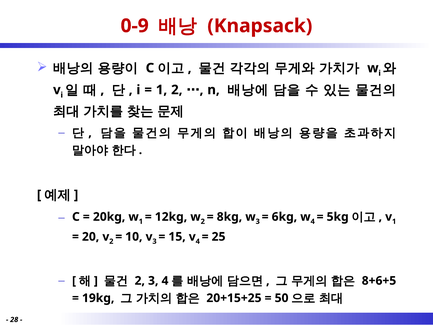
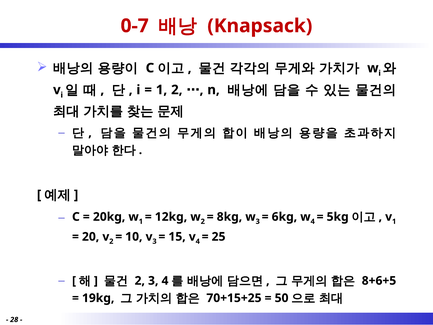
0-9: 0-9 -> 0-7 (135, 26)
20+15+25: 20+15+25 -> 70+15+25 (234, 298)
